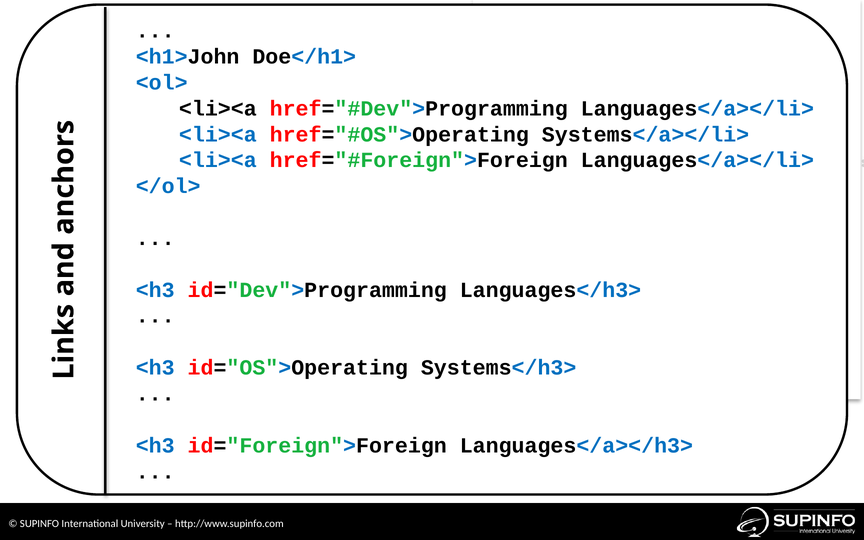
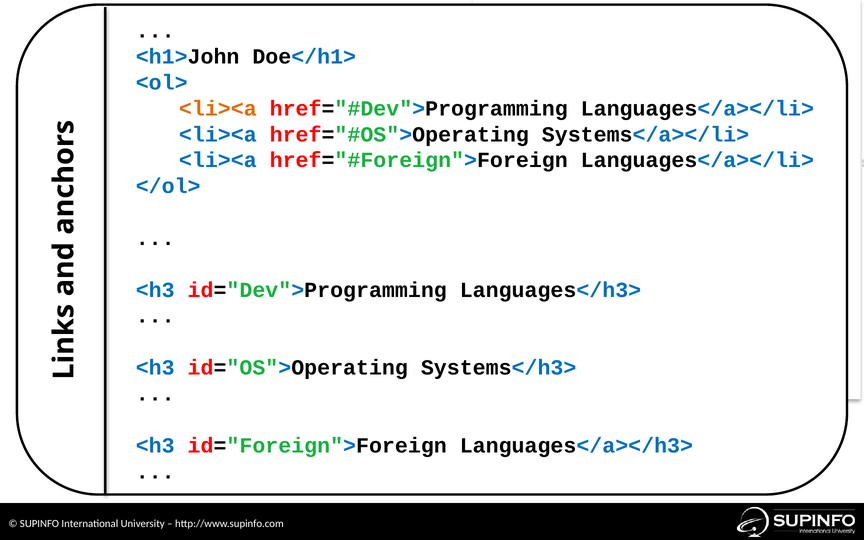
<li><a colour: black -> orange (218, 108)
